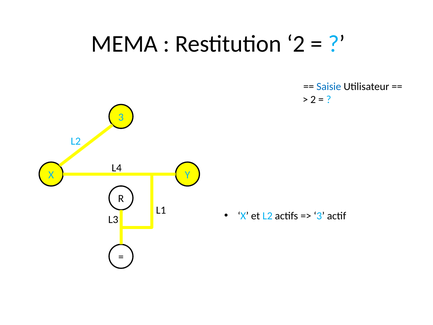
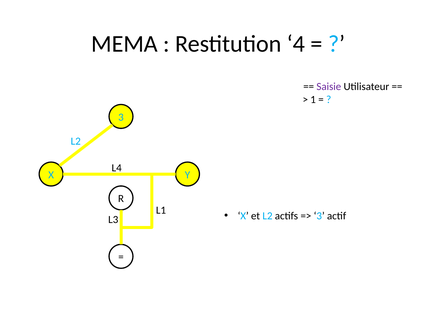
Restitution 2: 2 -> 4 (296, 44)
Saisie colour: blue -> purple (329, 86)
2: 2 -> 1 (313, 99)
